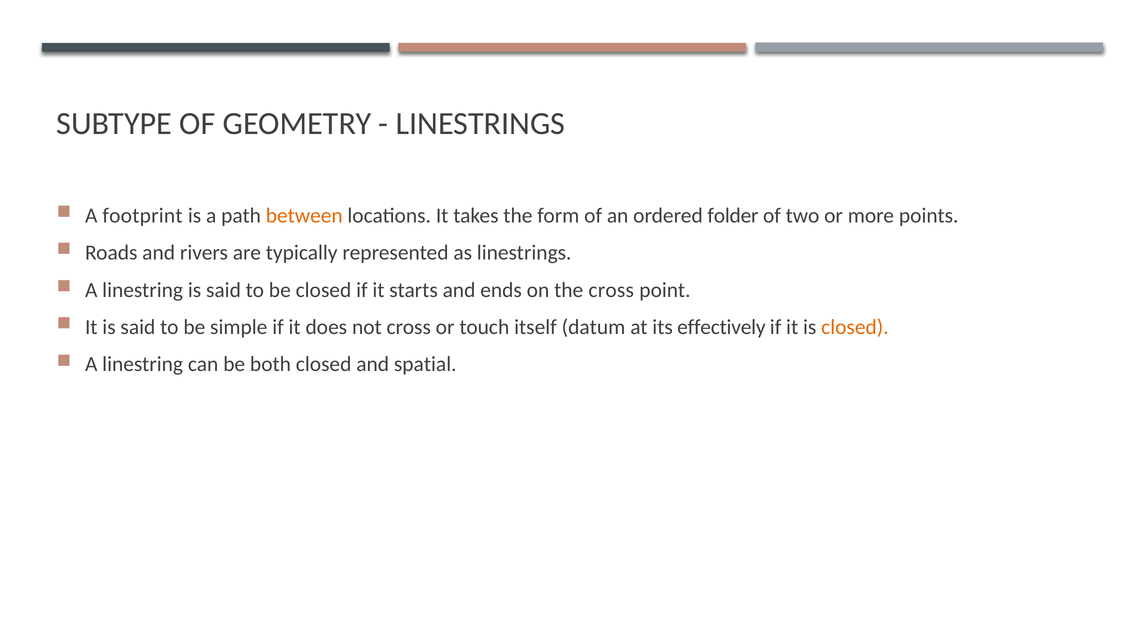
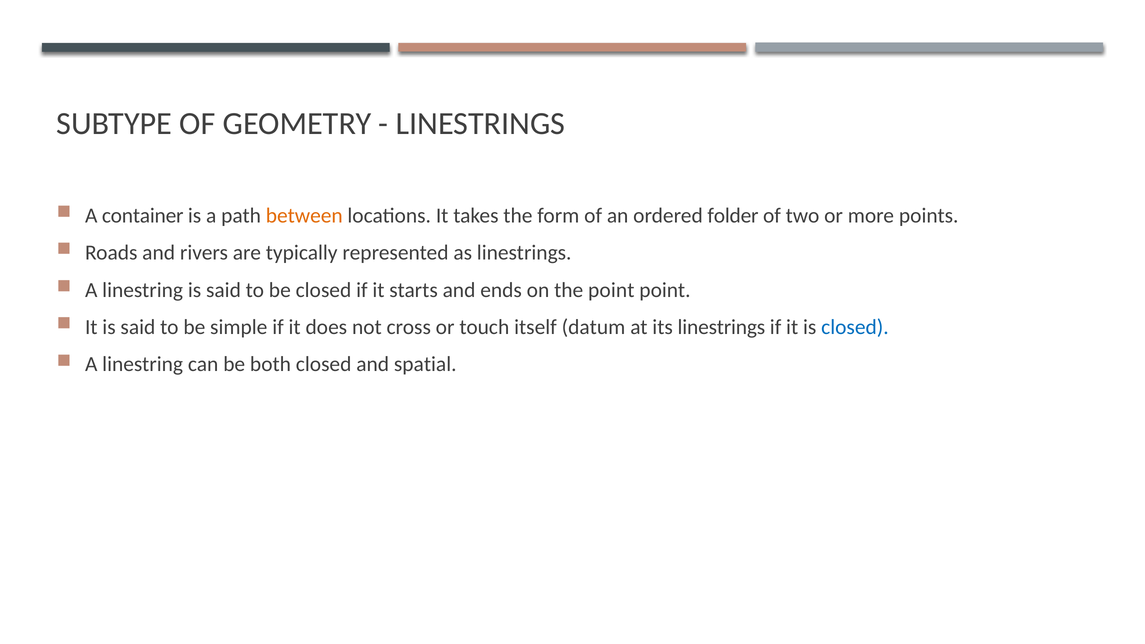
footprint: footprint -> container (143, 216)
the cross: cross -> point (611, 290)
its effectively: effectively -> linestrings (721, 327)
closed colour: orange -> blue (855, 327)
